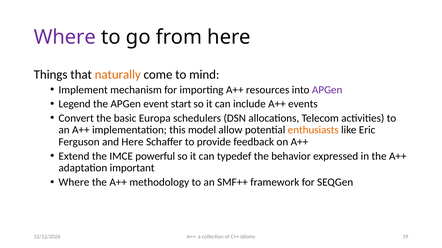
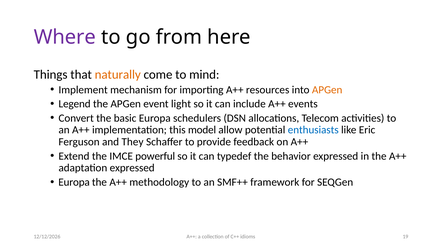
APGen colour: purple -> orange (327, 90)
start: start -> light (181, 104)
enthusiasts colour: orange -> blue (313, 130)
and Here: Here -> They (133, 142)
adaptation important: important -> expressed (132, 168)
Where: Where -> Europa (74, 183)
